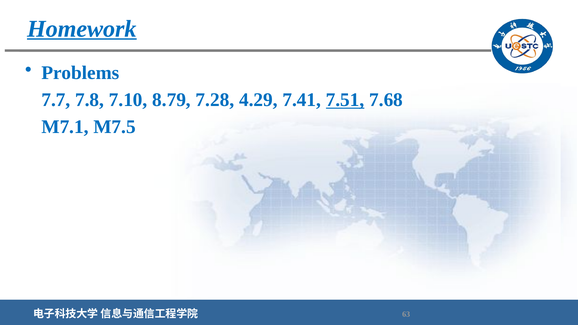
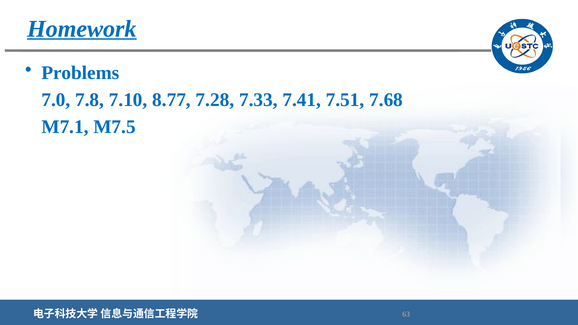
7.7: 7.7 -> 7.0 (56, 100)
8.79: 8.79 -> 8.77 (172, 100)
4.29: 4.29 -> 7.33 (258, 100)
7.51 underline: present -> none (345, 100)
